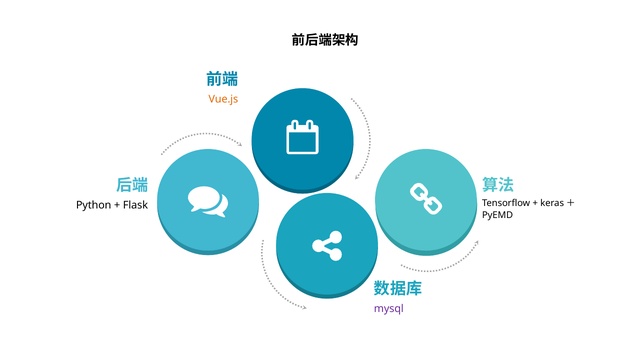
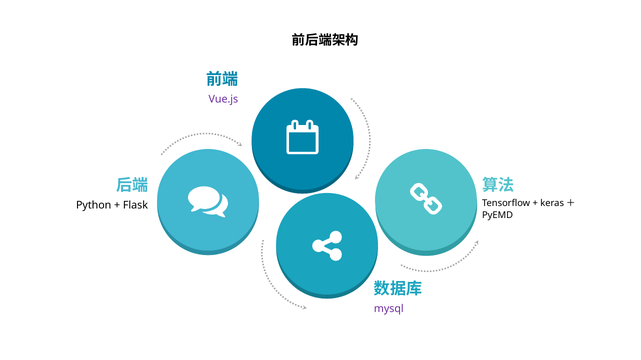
Vue.js colour: orange -> purple (223, 100)
